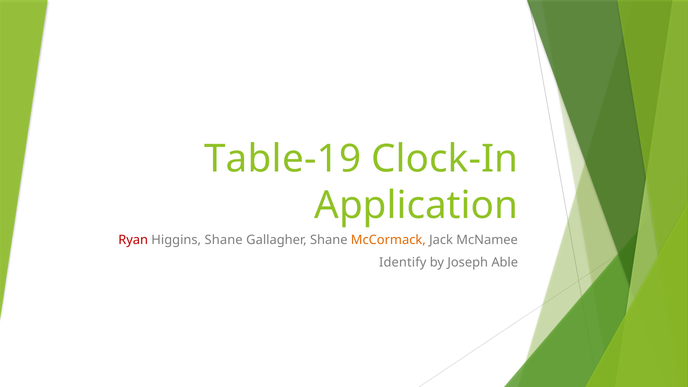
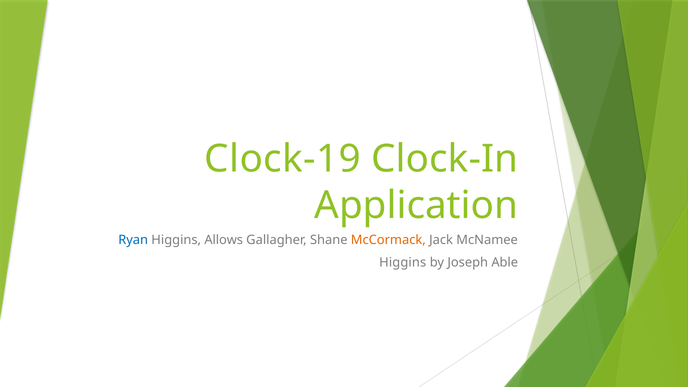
Table-19: Table-19 -> Clock-19 (283, 159)
Ryan colour: red -> blue (133, 240)
Higgins Shane: Shane -> Allows (224, 240)
Identify: Identify -> Higgins (403, 262)
